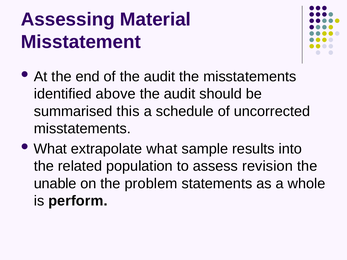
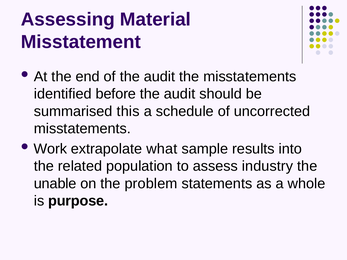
above: above -> before (116, 94)
What: What -> Work (50, 149)
revision: revision -> industry (267, 166)
perform: perform -> purpose (78, 201)
